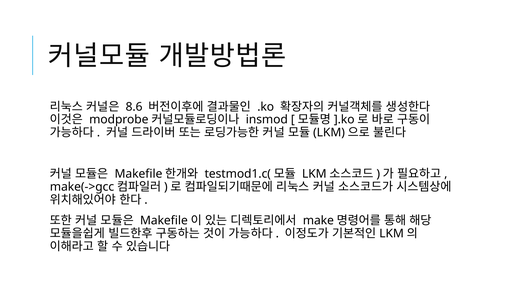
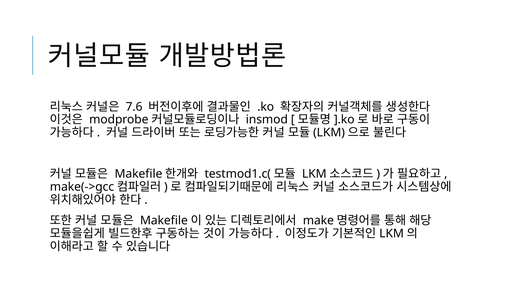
8.6: 8.6 -> 7.6 (134, 107)
